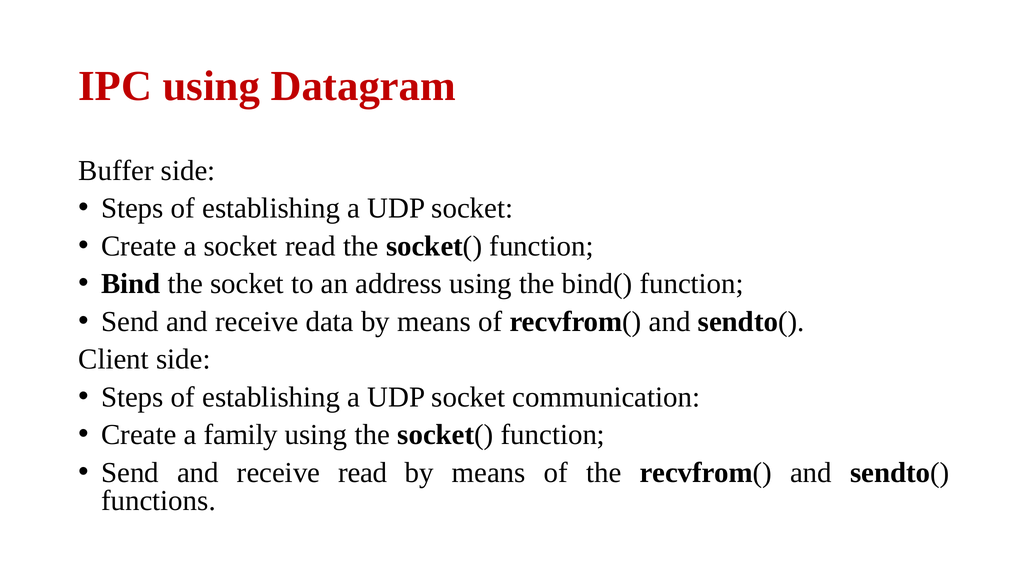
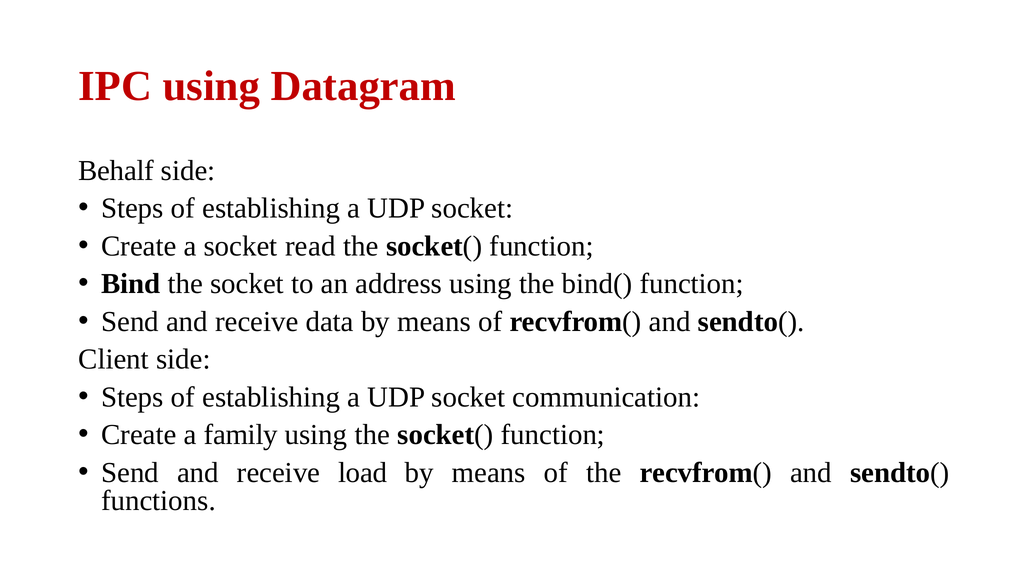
Buffer: Buffer -> Behalf (116, 171)
receive read: read -> load (363, 473)
